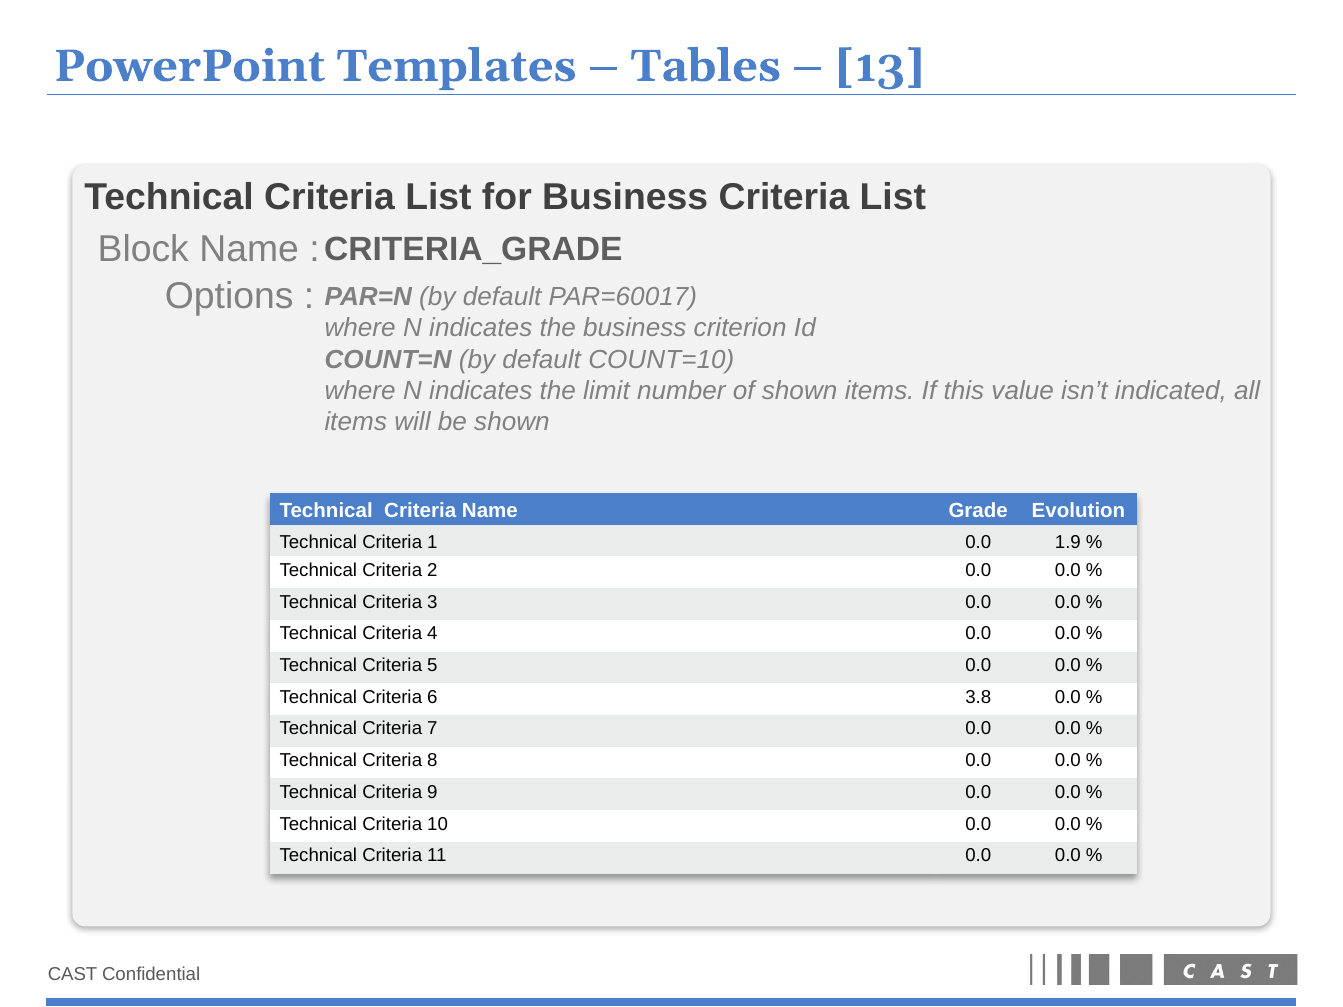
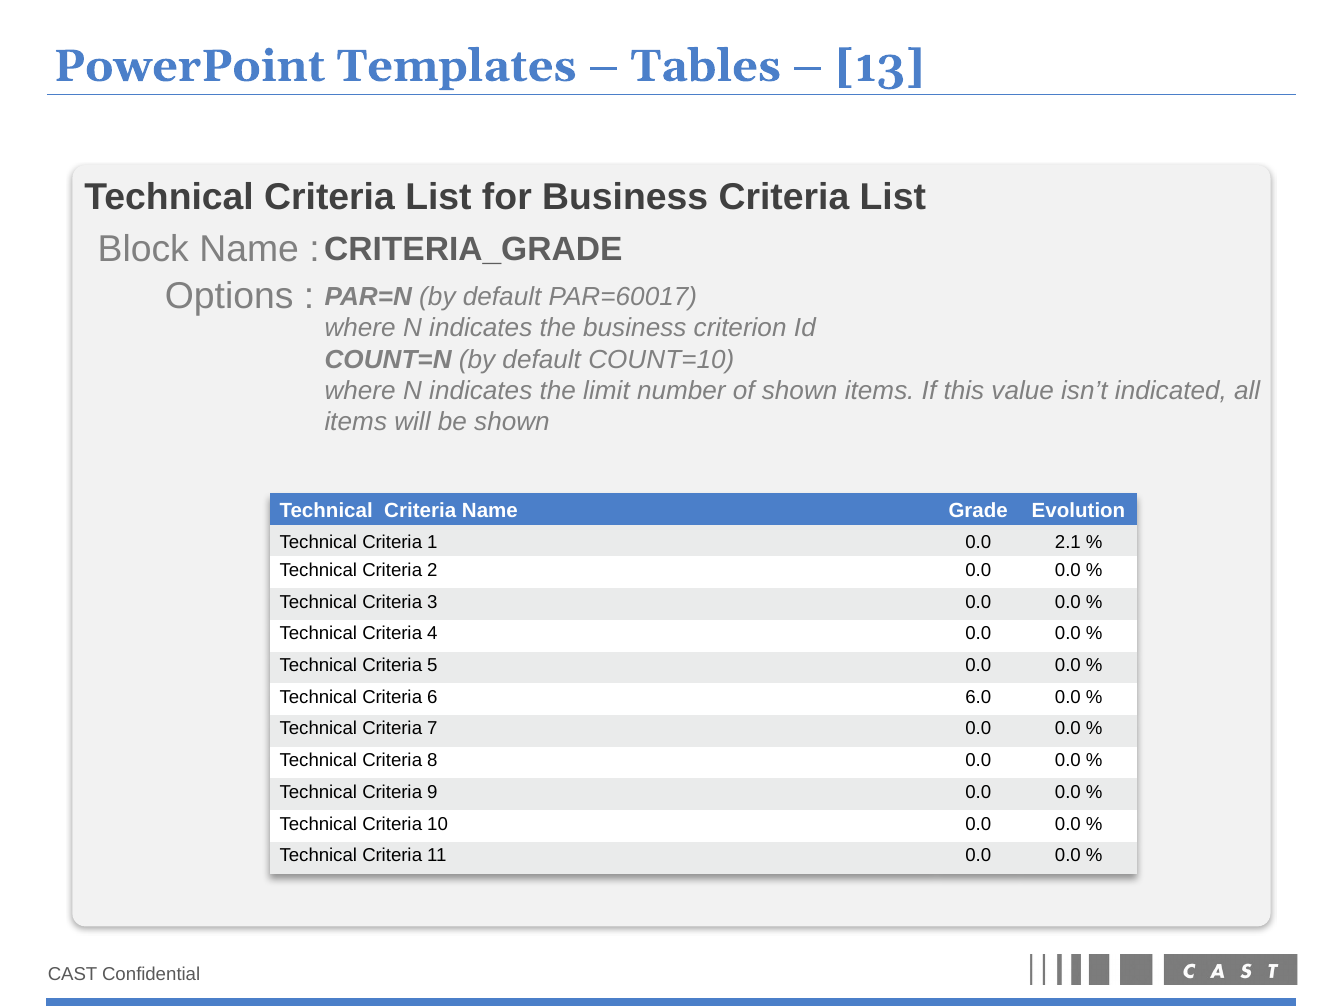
1.9: 1.9 -> 2.1 (1068, 542)
3.8: 3.8 -> 6.0 (978, 697)
